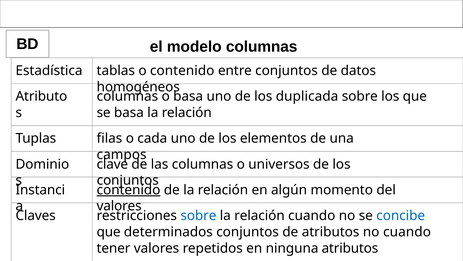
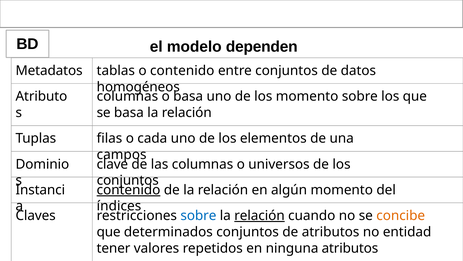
modelo columnas: columnas -> dependen (262, 47)
Estadística: Estadística -> Metadatos (49, 71)
los duplicada: duplicada -> momento (307, 96)
valores: valores -> índices (119, 206)
relación underline: none -> present (259, 215)
concibe colour: blue -> orange (401, 215)
no cuando: cuando -> entidad (407, 232)
